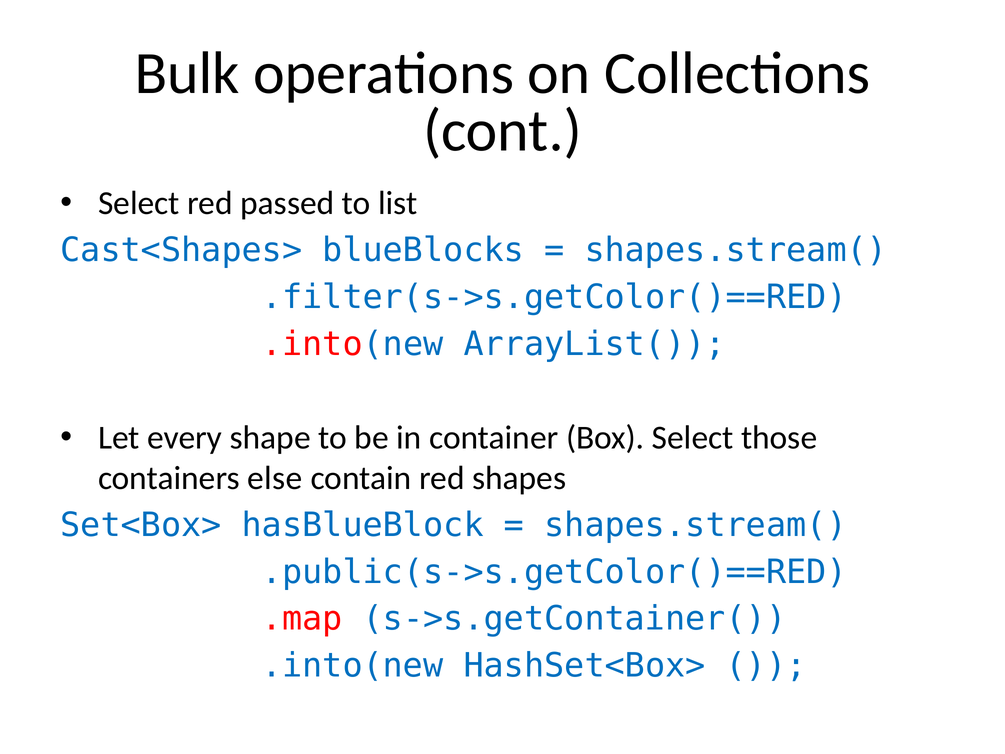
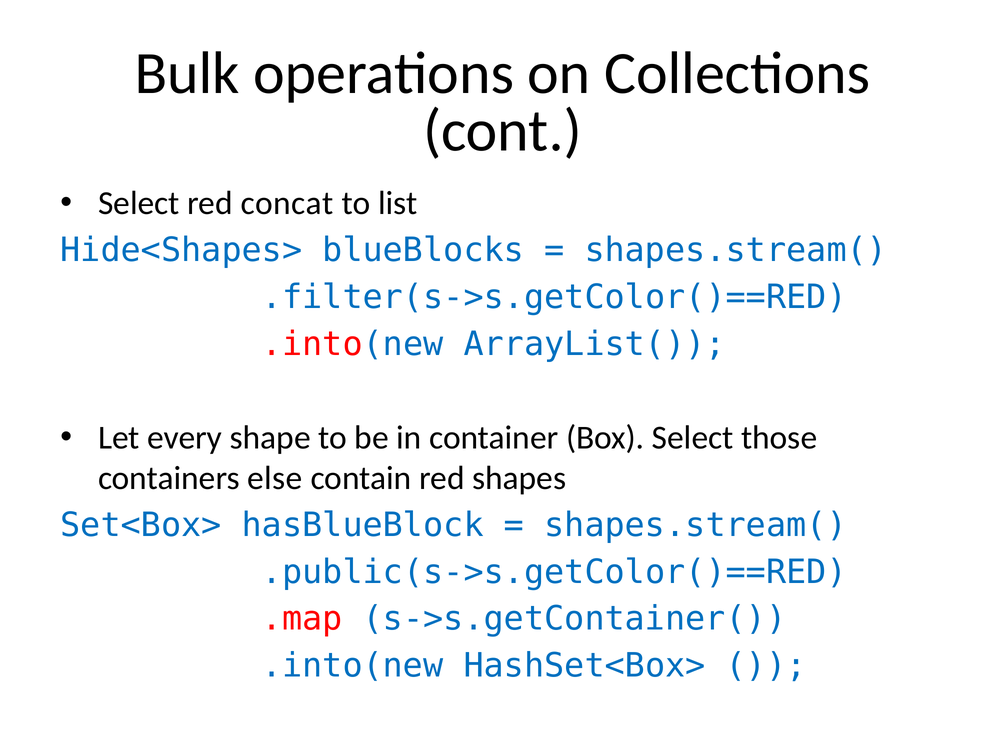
passed: passed -> concat (287, 203)
Cast<Shapes>: Cast<Shapes> -> Hide<Shapes> (181, 250)
